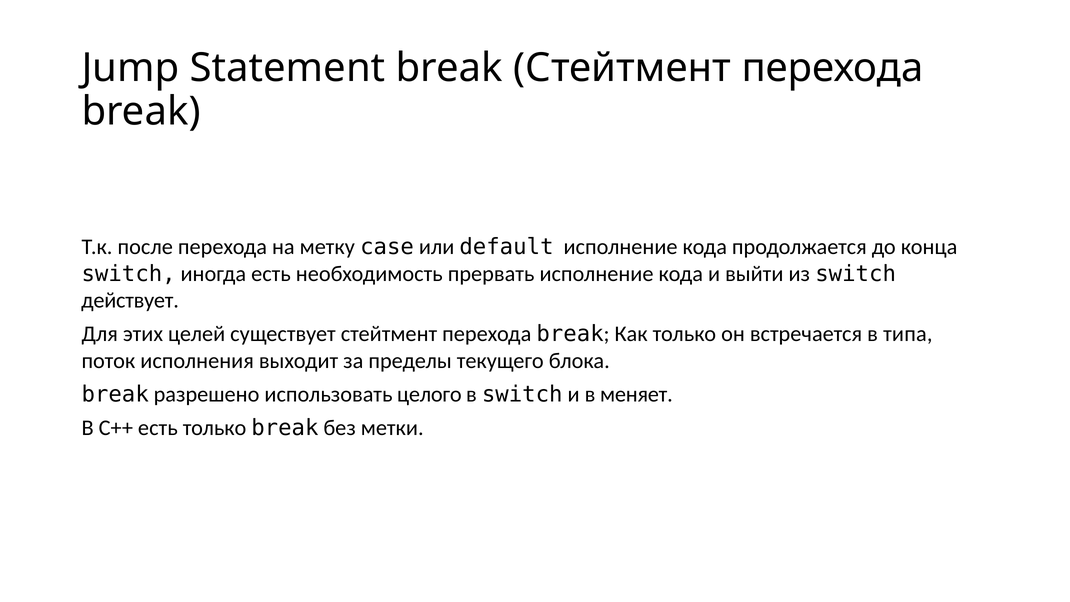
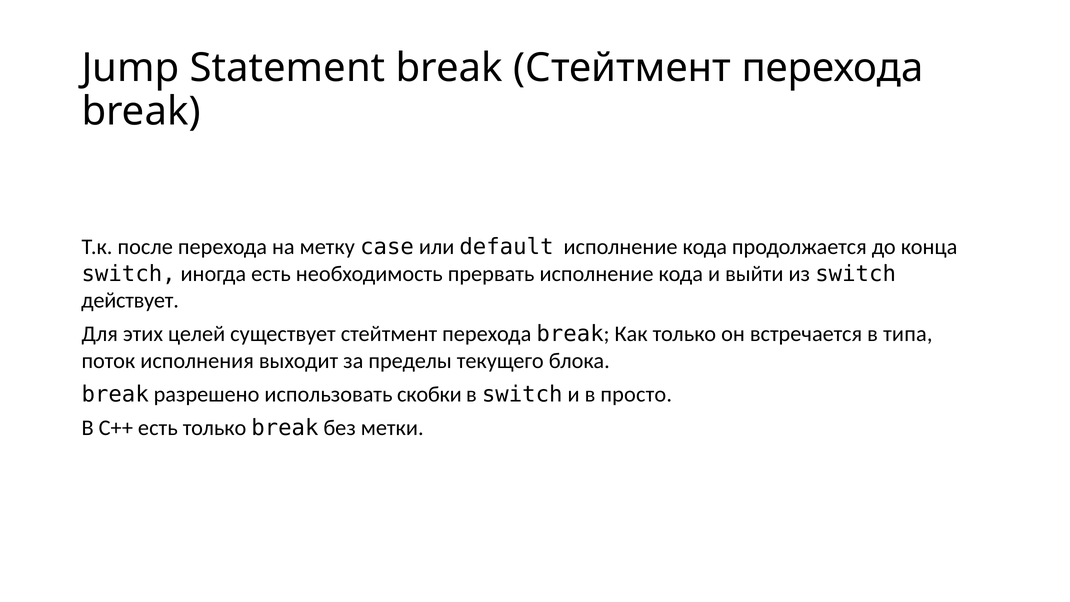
целого: целого -> скобки (429, 394)
меняет: меняет -> просто (636, 394)
